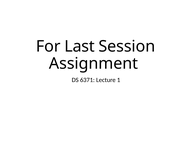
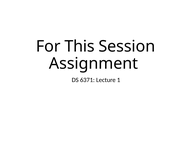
Last: Last -> This (80, 46)
